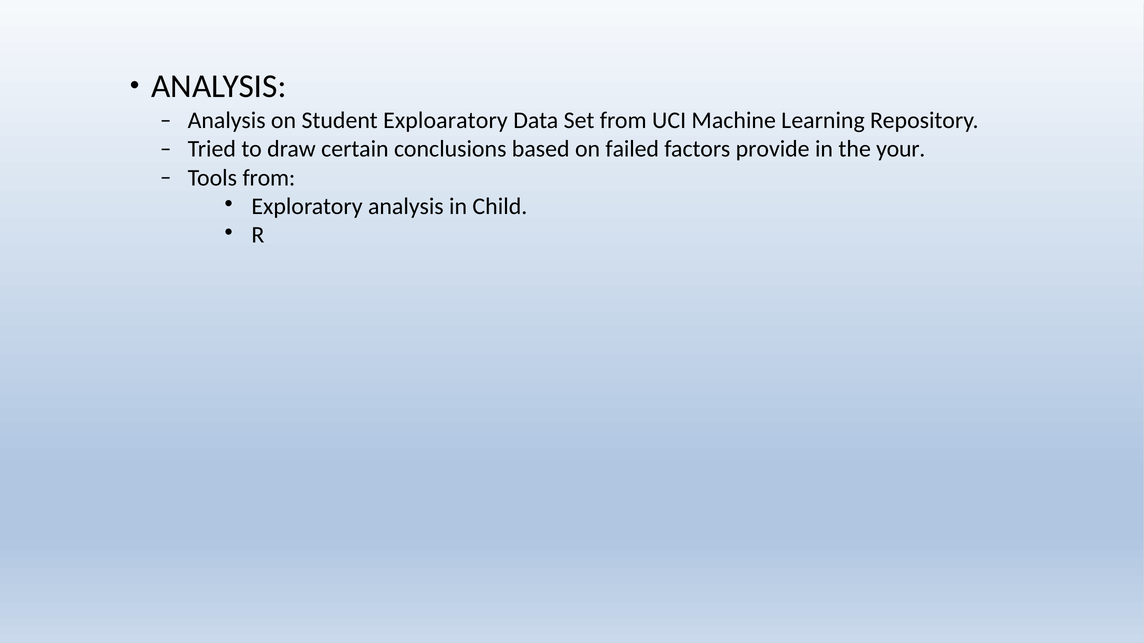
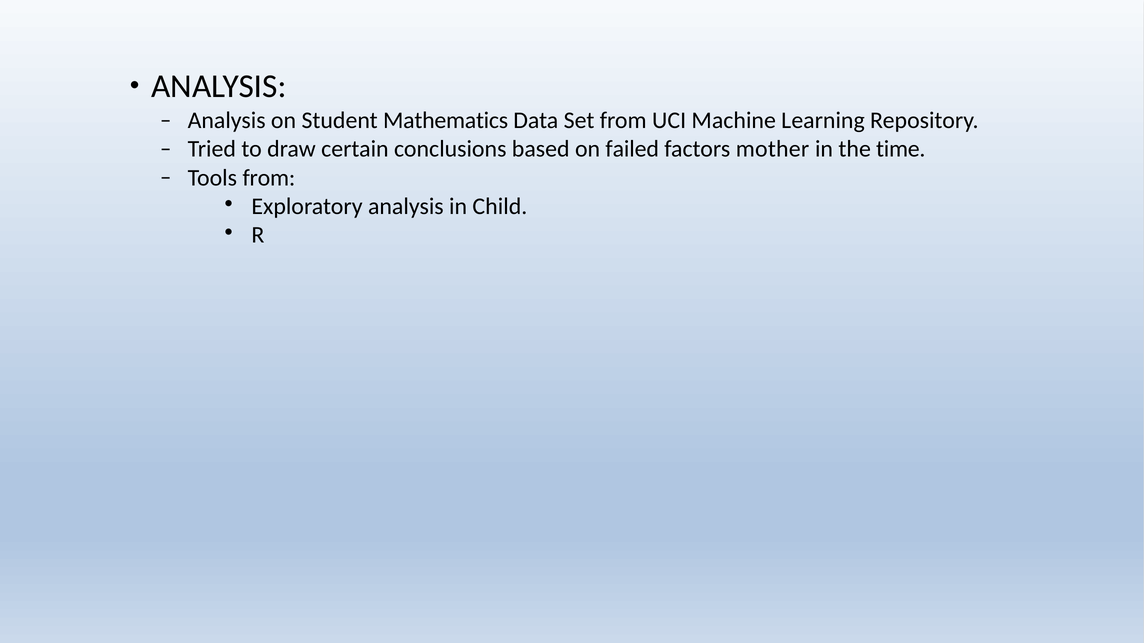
Exploaratory: Exploaratory -> Mathematics (446, 121)
provide: provide -> mother (773, 149)
your: your -> time (901, 149)
